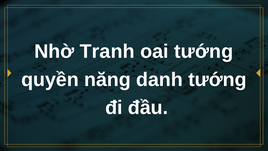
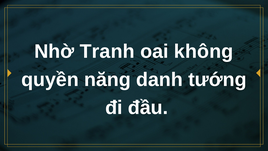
oai tướng: tướng -> không (204, 51)
